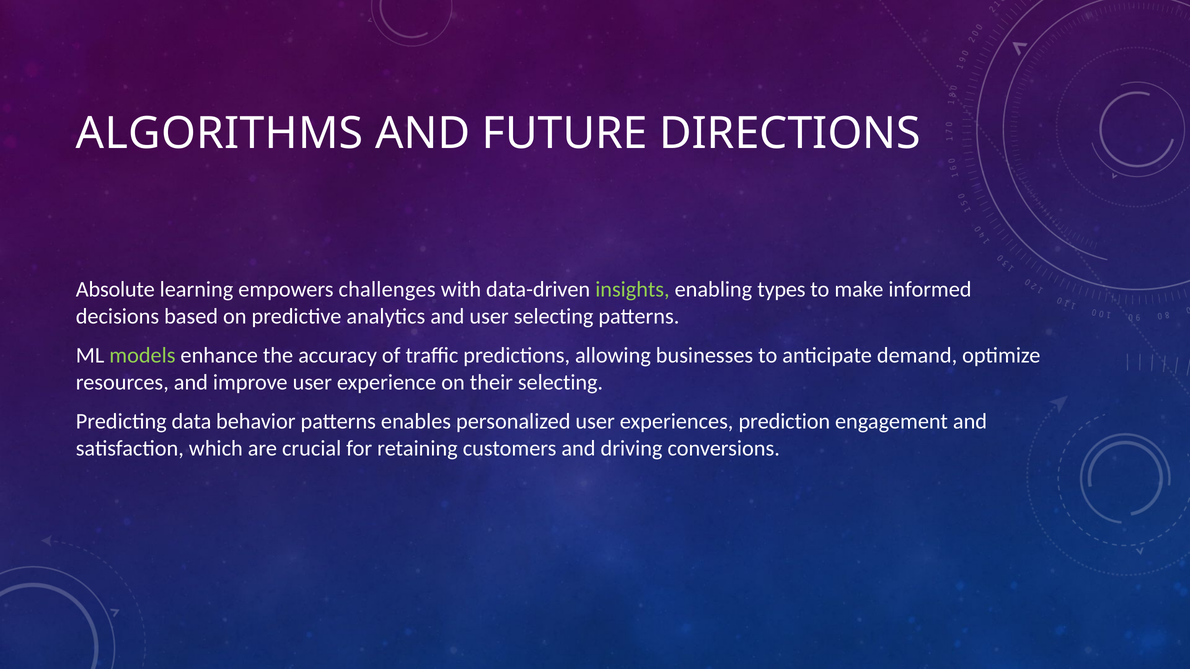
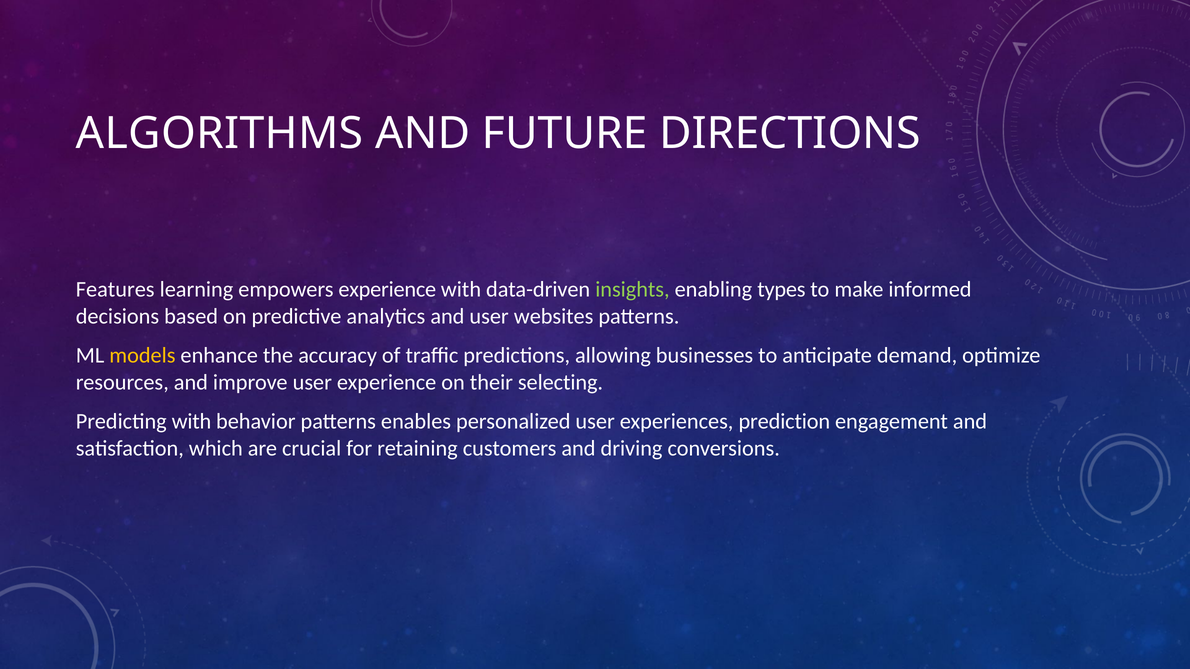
Absolute: Absolute -> Features (115, 290)
empowers challenges: challenges -> experience (387, 290)
user selecting: selecting -> websites (554, 317)
models colour: light green -> yellow (142, 356)
Predicting data: data -> with (191, 422)
